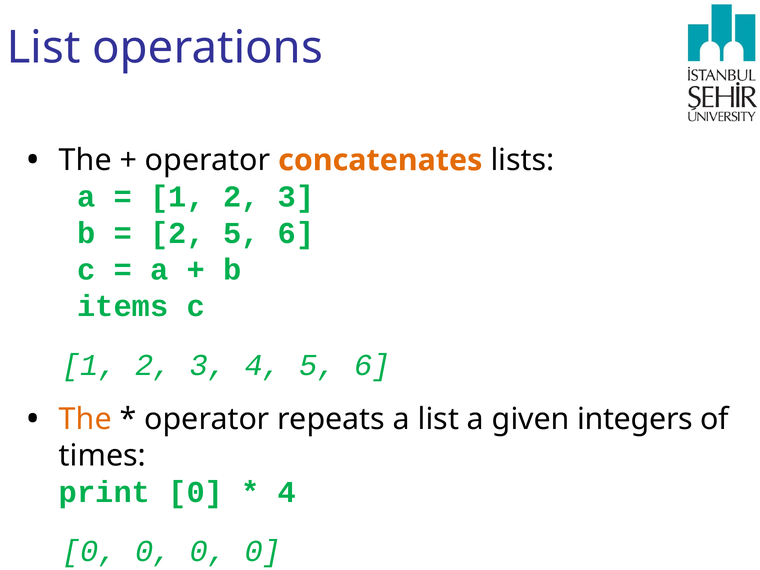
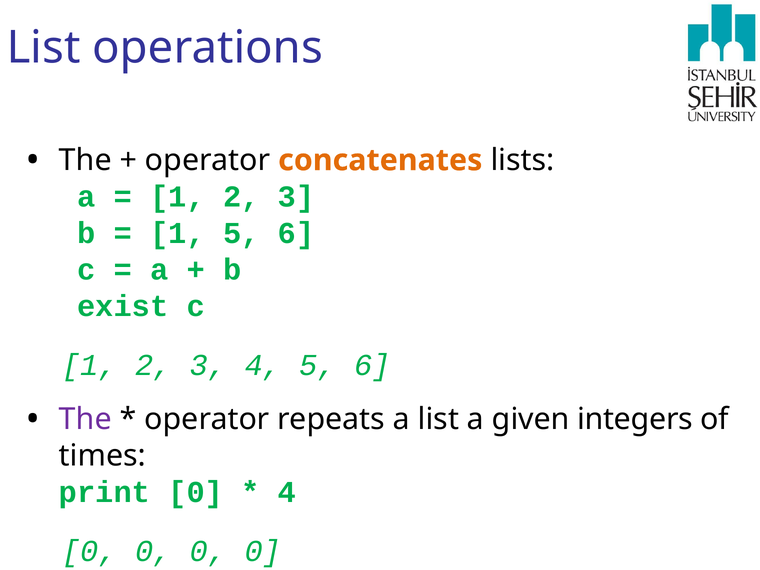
2: 2 -> 1 (178, 233)
items: items -> exist (123, 306)
The colour: orange -> purple (85, 419)
